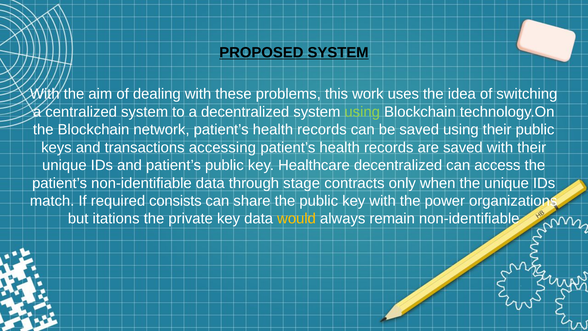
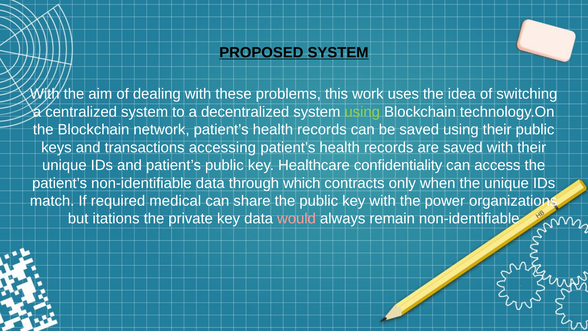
Healthcare decentralized: decentralized -> conﬁdentiality (398, 165)
stage: stage -> which (302, 183)
consists: consists -> medical (175, 201)
would colour: yellow -> pink (297, 219)
